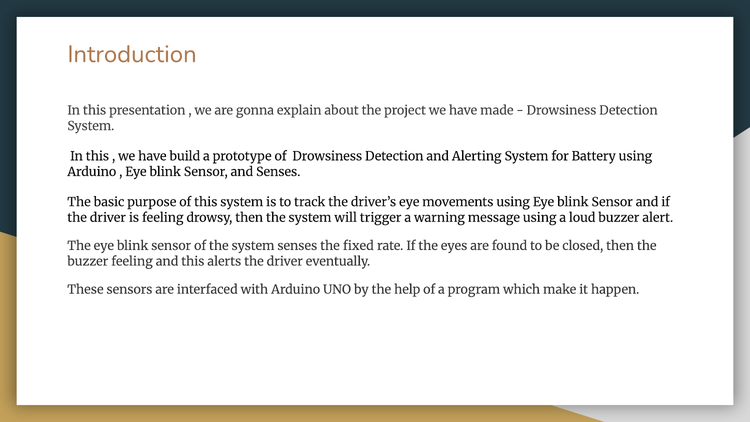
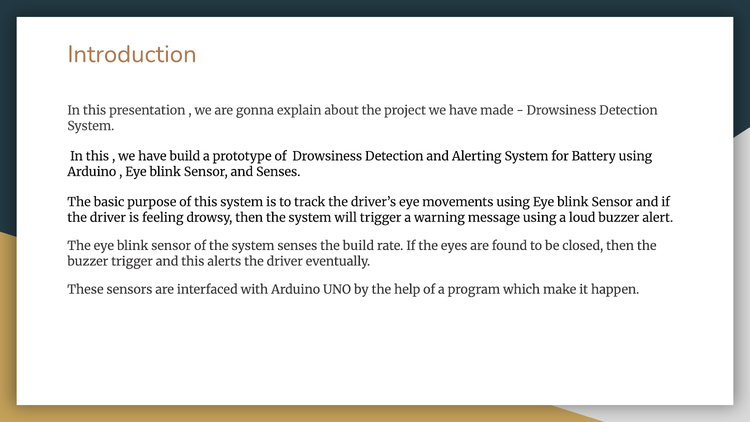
the fixed: fixed -> build (358, 246)
buzzer feeling: feeling -> trigger (132, 261)
